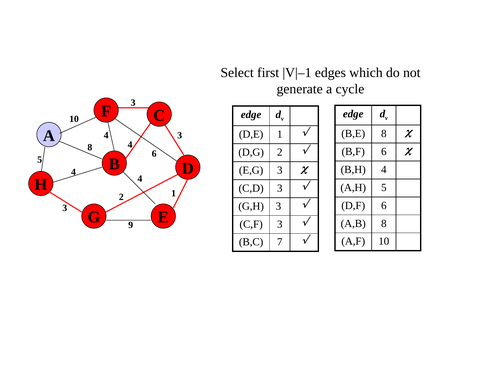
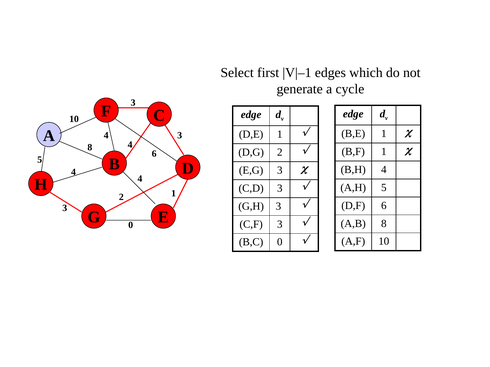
B,E 8: 8 -> 1 (384, 134)
B,F 6: 6 -> 1 (384, 152)
G 9: 9 -> 0 (131, 225)
B,C 7: 7 -> 0 (280, 242)
